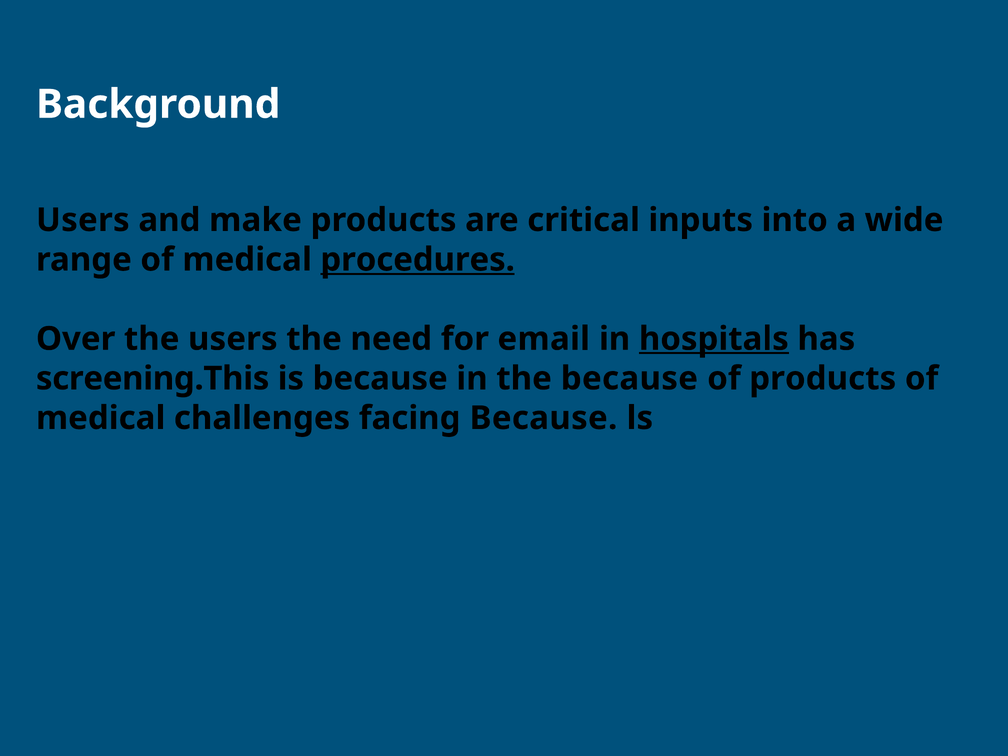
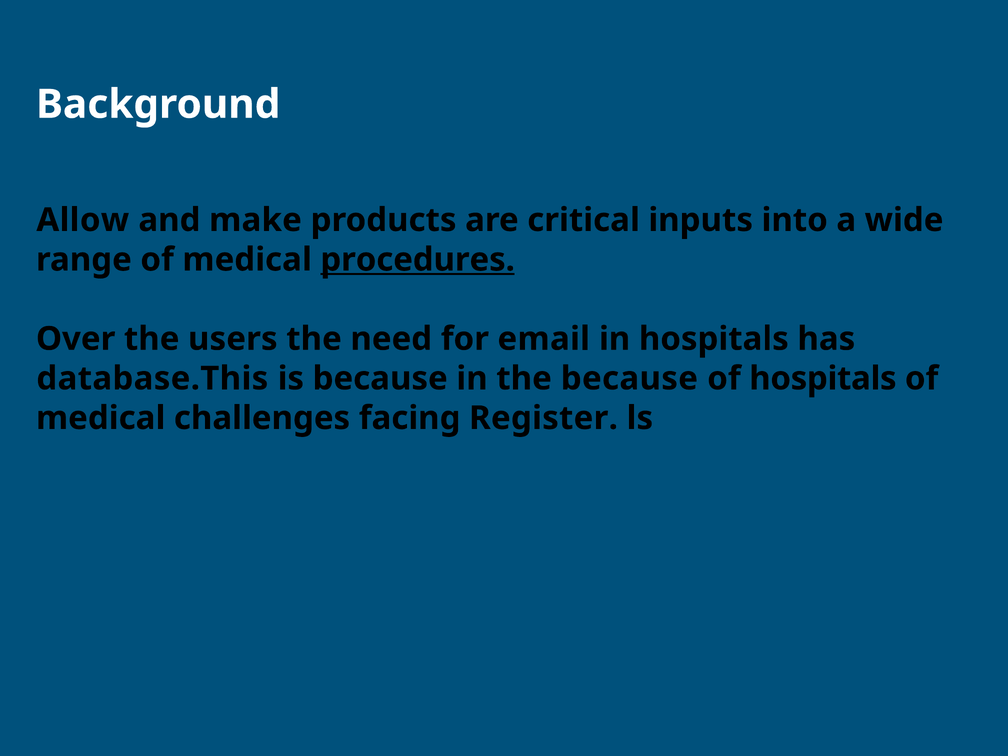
Users: Users -> Allow (83, 220)
hospitals underline: present -> none (714, 339)
screening.This: screening.This -> database.This (152, 378)
of products: products -> hospitals (823, 378)
facing Because: Because -> Register (543, 418)
